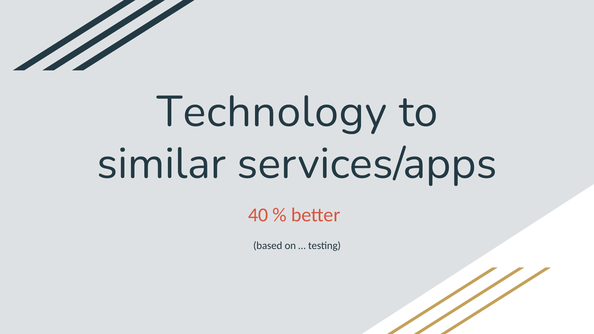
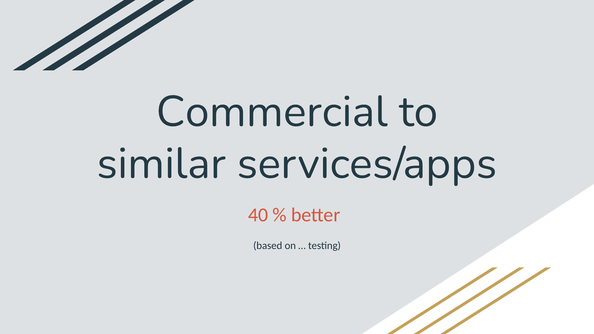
Technology: Technology -> Commercial (272, 112)
